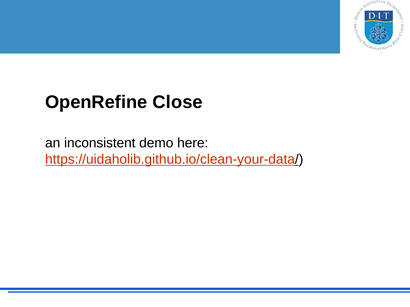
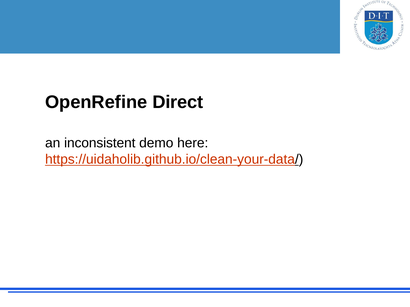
Close: Close -> Direct (178, 102)
